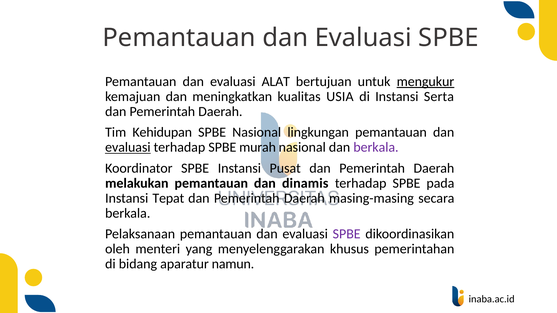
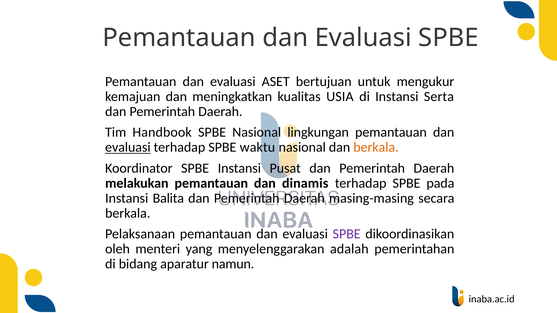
ALAT: ALAT -> ASET (276, 82)
mengukur underline: present -> none (425, 82)
Kehidupan: Kehidupan -> Handbook (162, 132)
murah: murah -> waktu (257, 147)
berkala colour: purple -> orange (376, 147)
Tepat: Tepat -> Balita (168, 198)
khusus: khusus -> adalah (349, 249)
